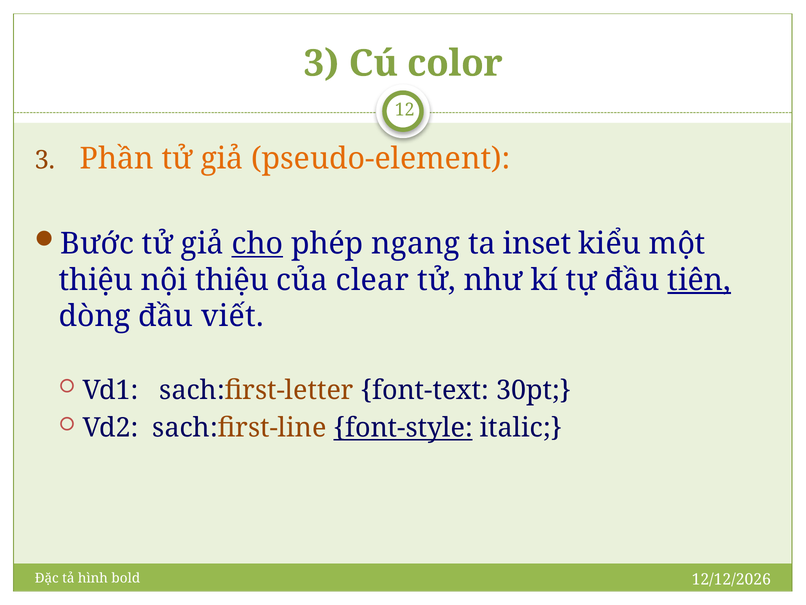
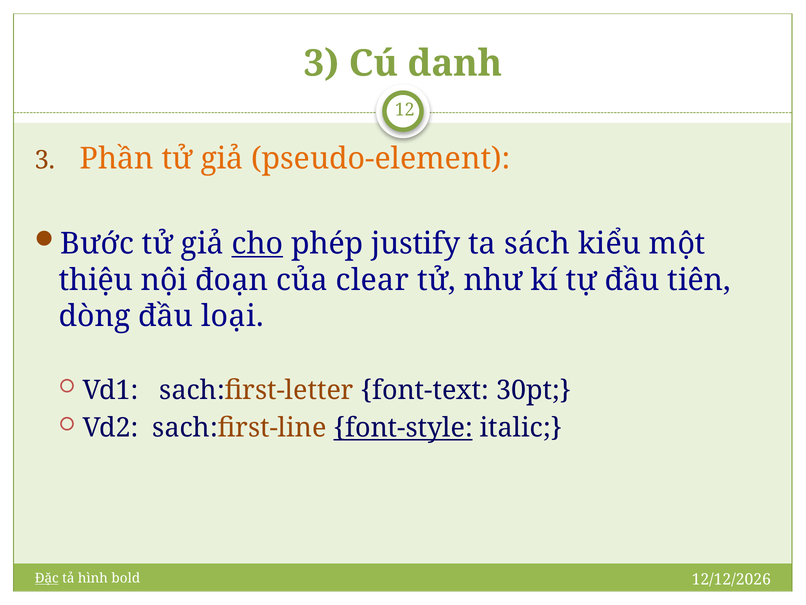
color: color -> danh (455, 63)
ngang: ngang -> justify (416, 244)
inset: inset -> sách (537, 244)
nội thiệu: thiệu -> đoạn (232, 280)
tiên underline: present -> none (699, 280)
viết: viết -> loại (232, 316)
Đặc underline: none -> present (47, 578)
